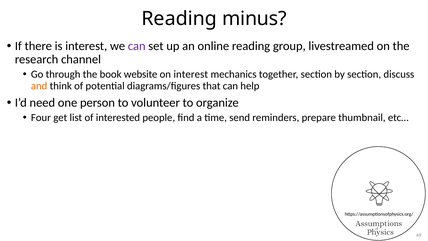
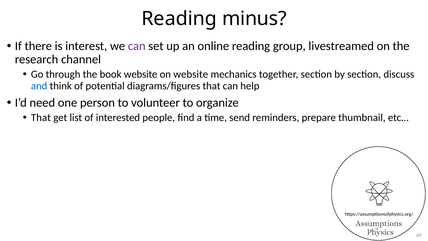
on interest: interest -> website (191, 74)
and colour: orange -> blue (39, 86)
Four: Four -> That (41, 117)
